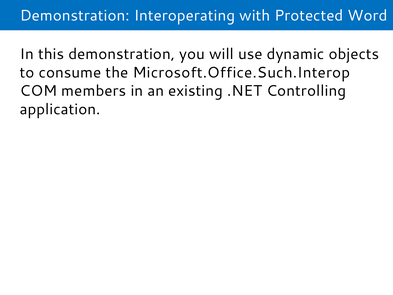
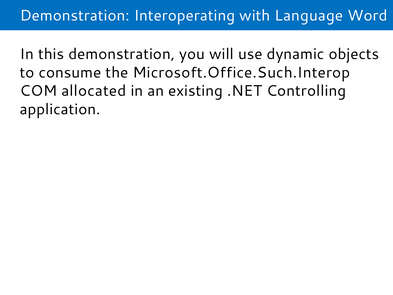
Protected: Protected -> Language (309, 16)
members: members -> allocated (94, 91)
